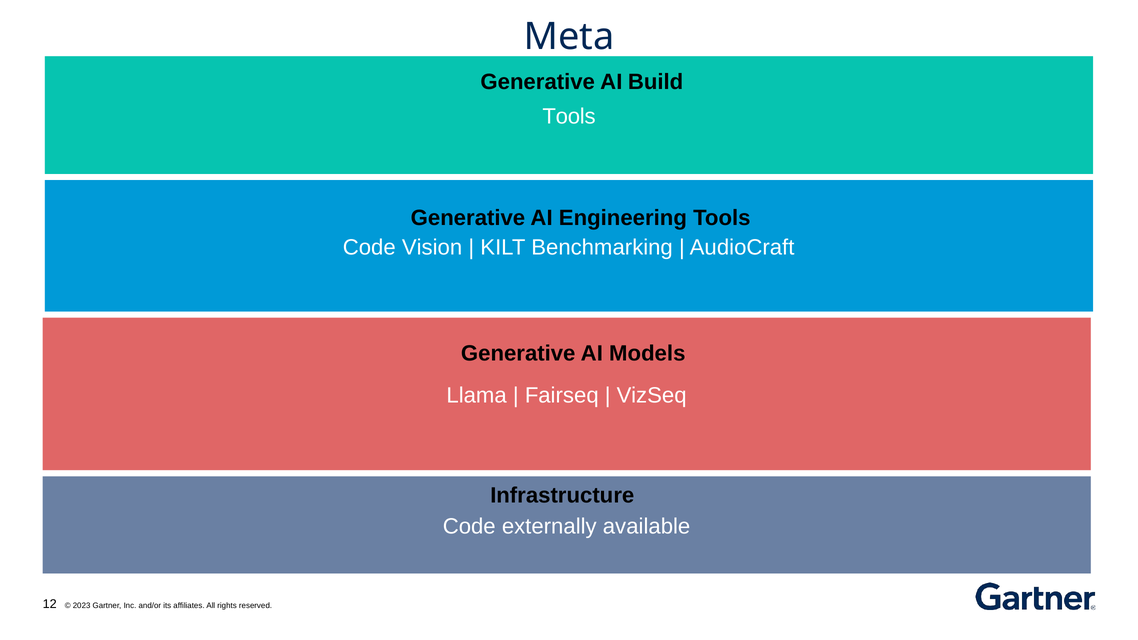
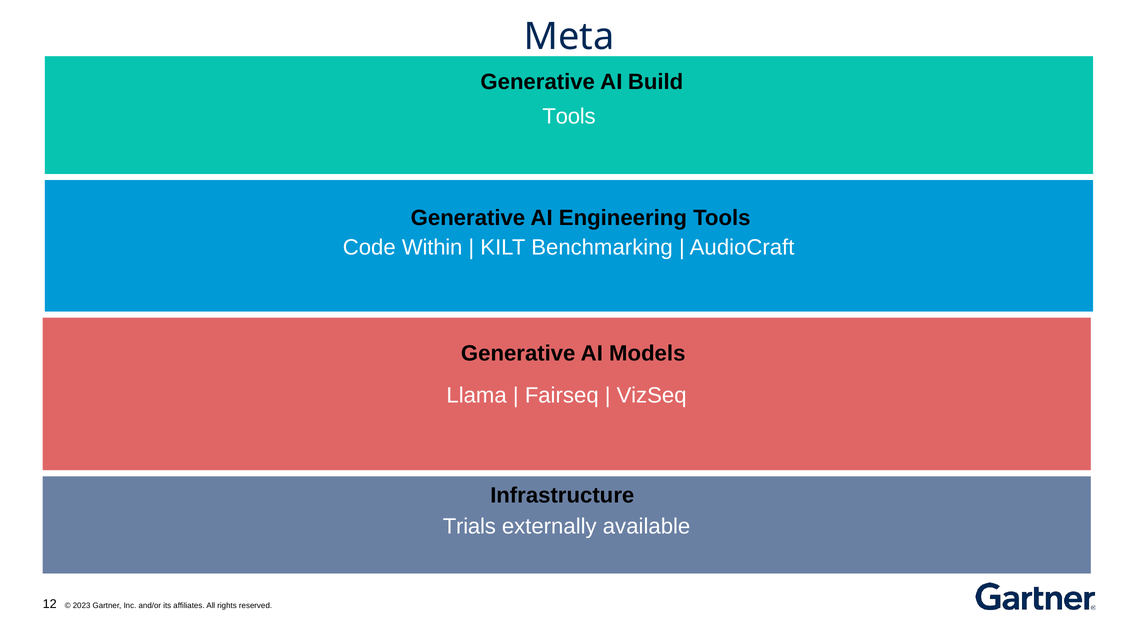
Vision: Vision -> Within (432, 247)
Code: Code -> Trials (469, 527)
